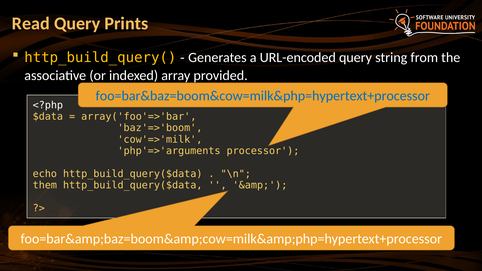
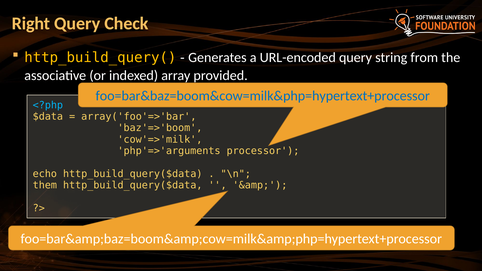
Read: Read -> Right (31, 23)
Prints: Prints -> Check (126, 23)
<?php colour: white -> light blue (48, 105)
